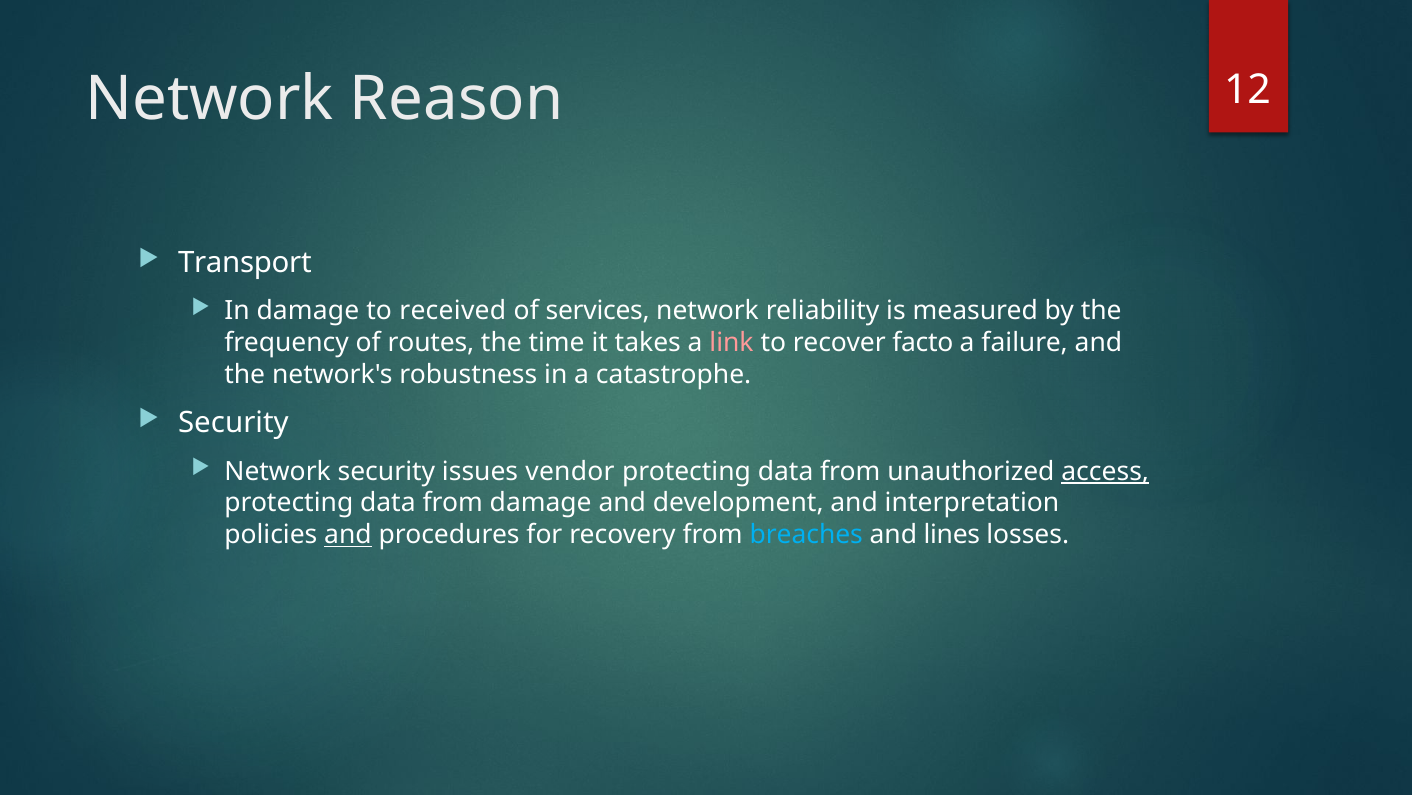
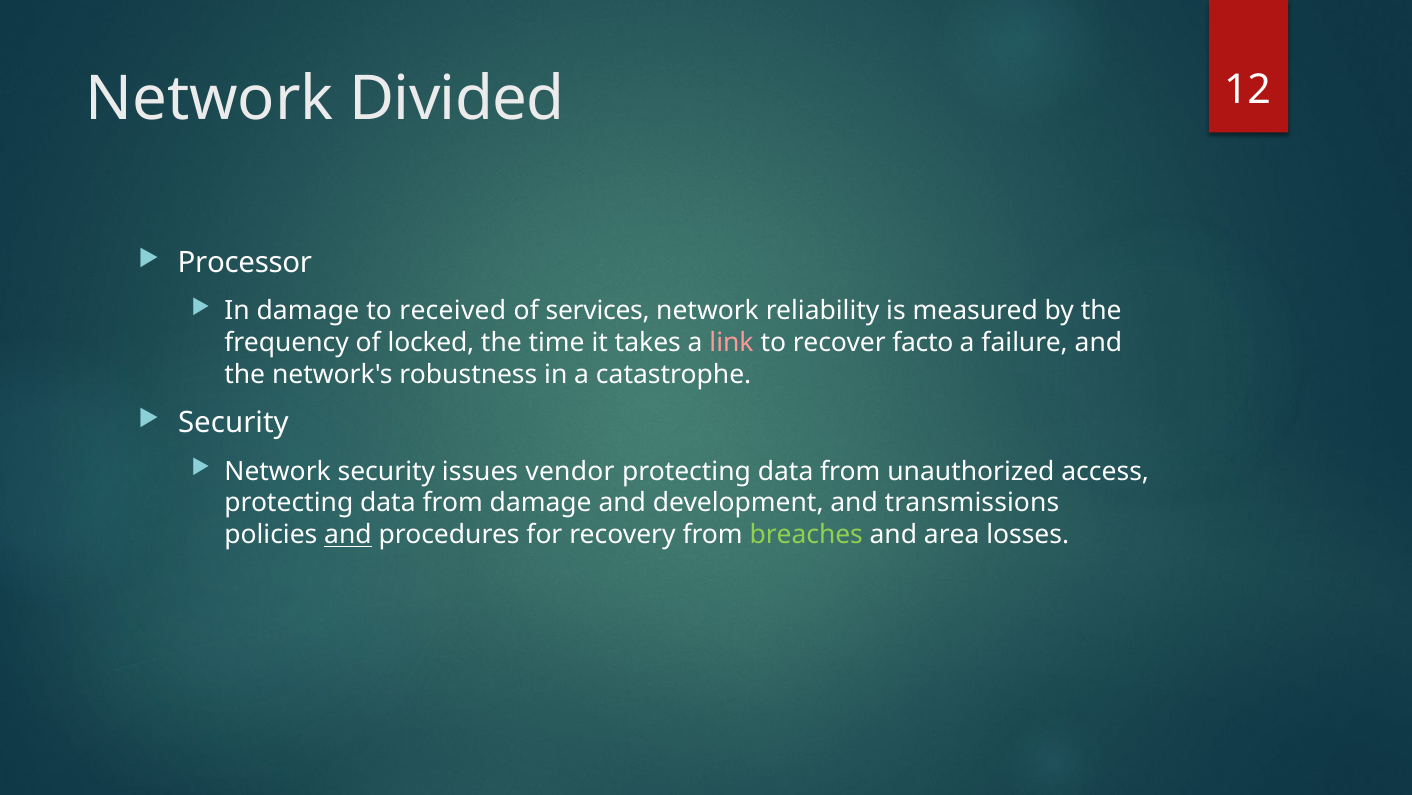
Reason: Reason -> Divided (457, 99)
Transport: Transport -> Processor (245, 263)
routes: routes -> locked (431, 343)
access underline: present -> none (1105, 471)
interpretation: interpretation -> transmissions (972, 503)
breaches colour: light blue -> light green (806, 534)
lines: lines -> area (952, 534)
